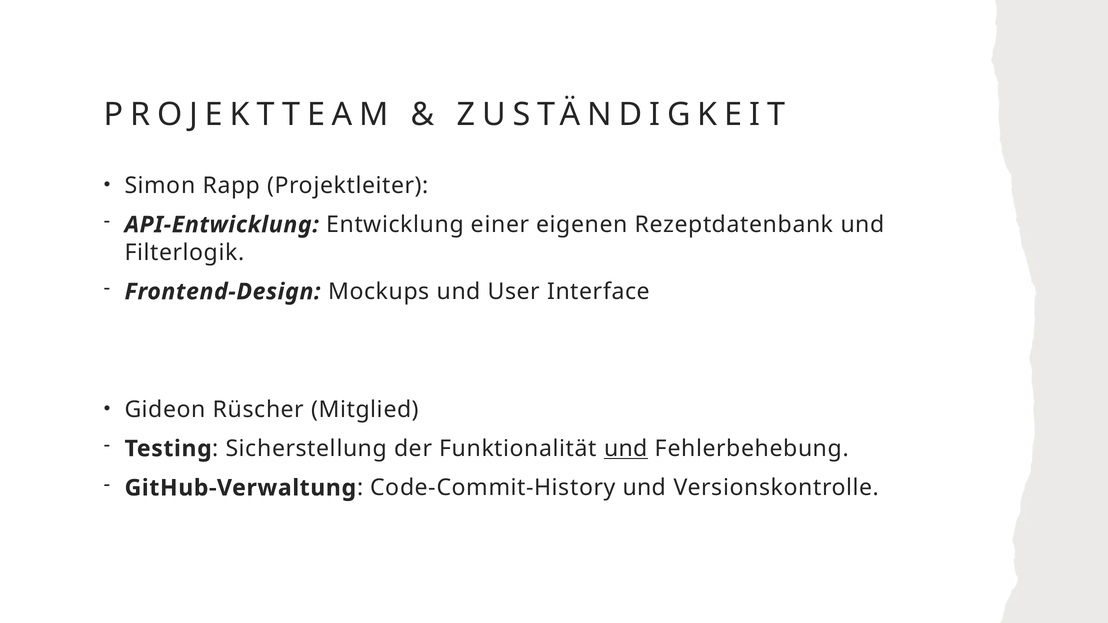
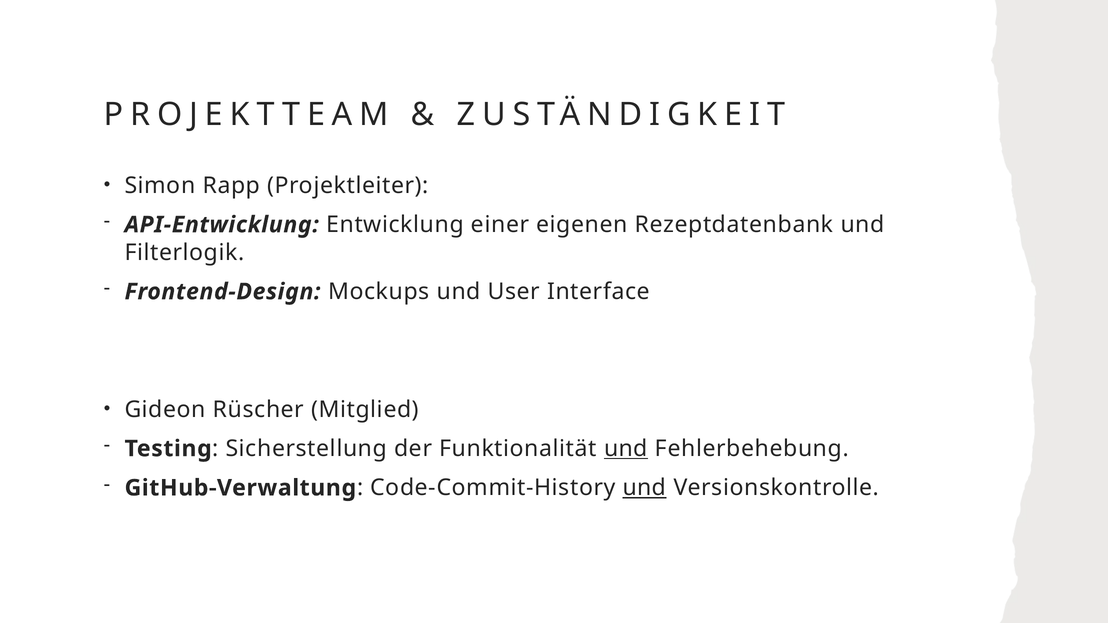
und underline: none -> present (644, 488)
